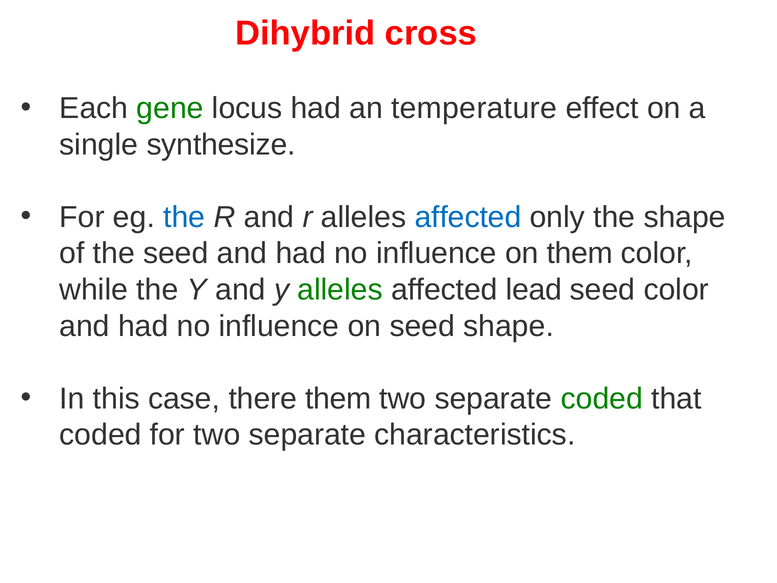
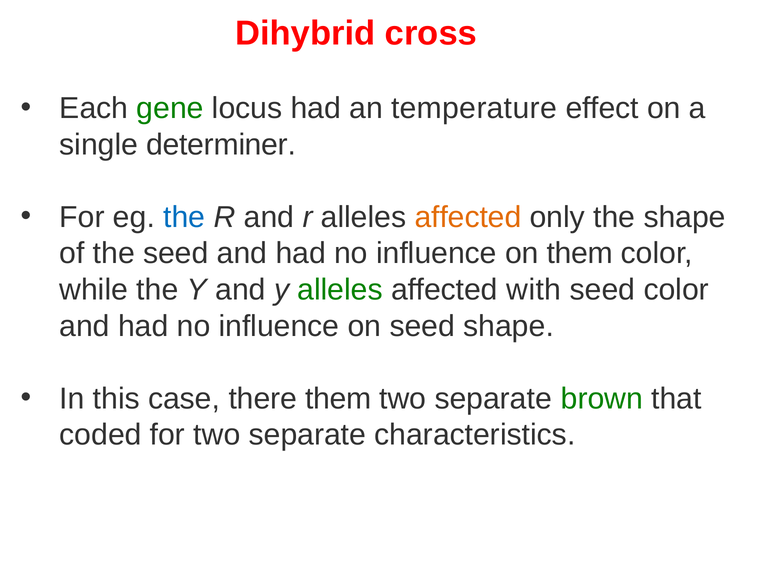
synthesize: synthesize -> determiner (221, 145)
affected colour: blue -> orange (468, 217)
lead: lead -> with (534, 290)
separate coded: coded -> brown (602, 398)
